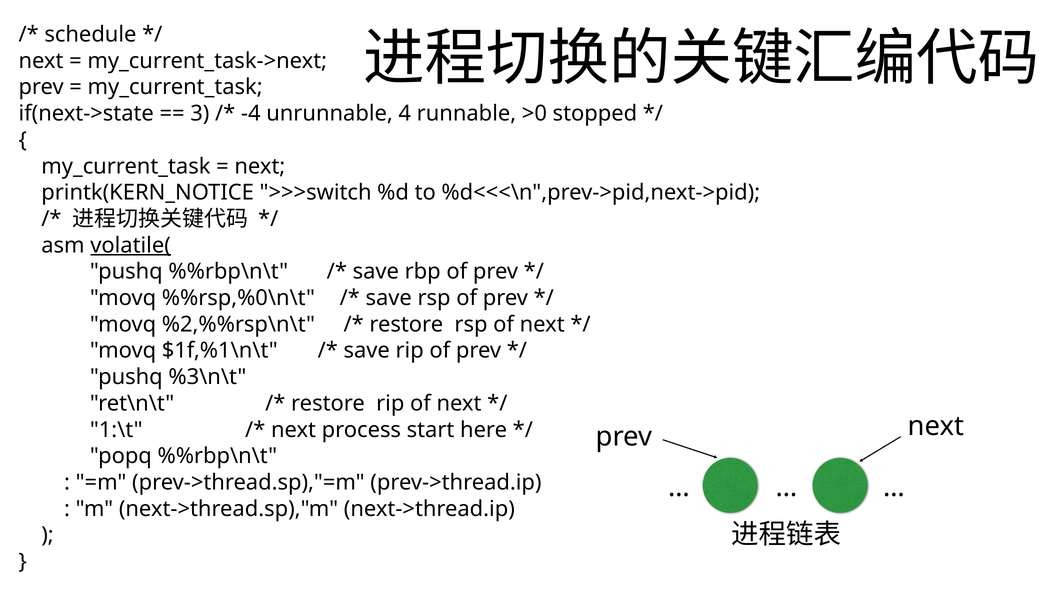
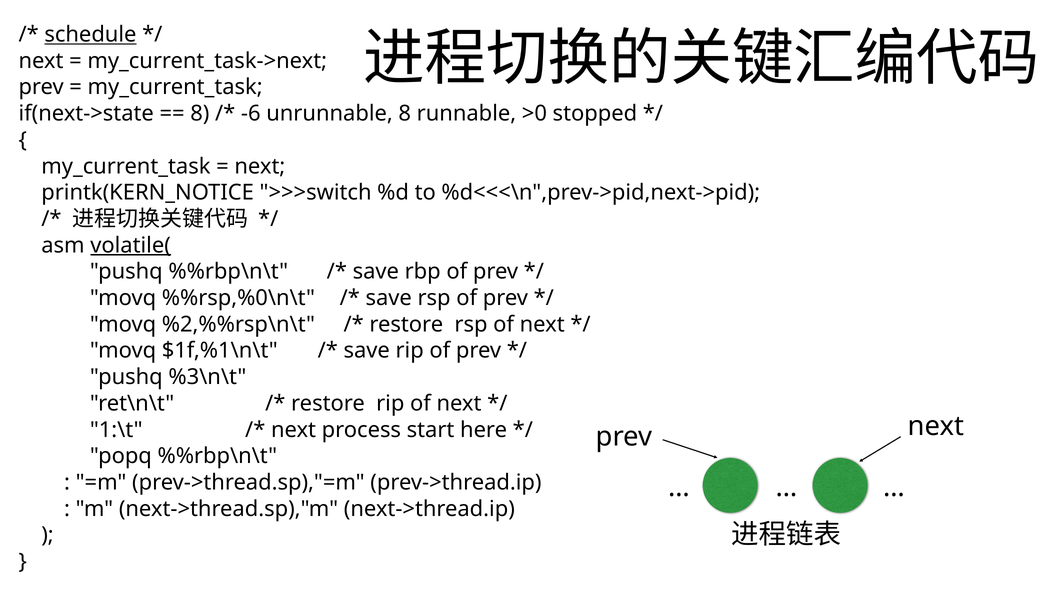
schedule underline: none -> present (90, 35)
3: 3 -> 8 (200, 114)
-4: -4 -> -6 (251, 114)
unrunnable 4: 4 -> 8 (405, 114)
